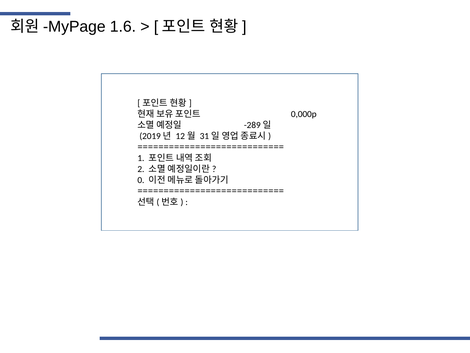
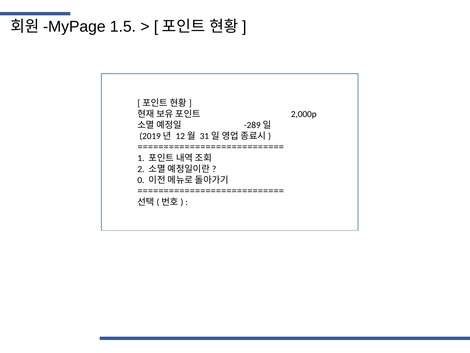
1.6: 1.6 -> 1.5 (123, 26)
0,000p: 0,000p -> 2,000p (304, 114)
